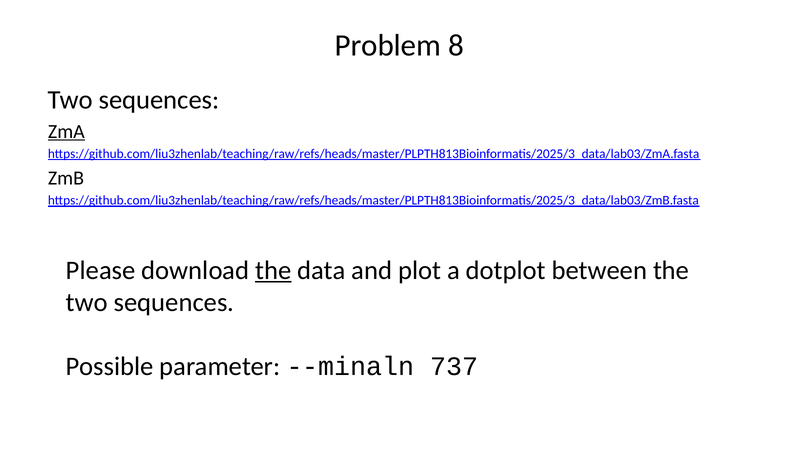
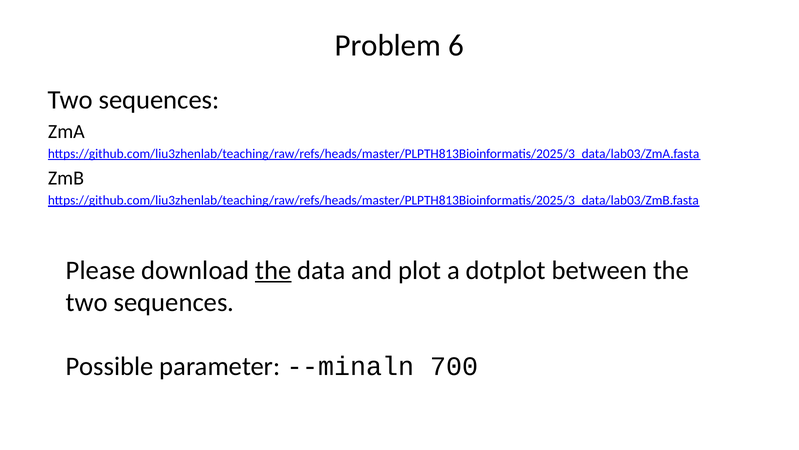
8: 8 -> 6 (456, 45)
ZmA underline: present -> none (66, 131)
737: 737 -> 700 (454, 366)
